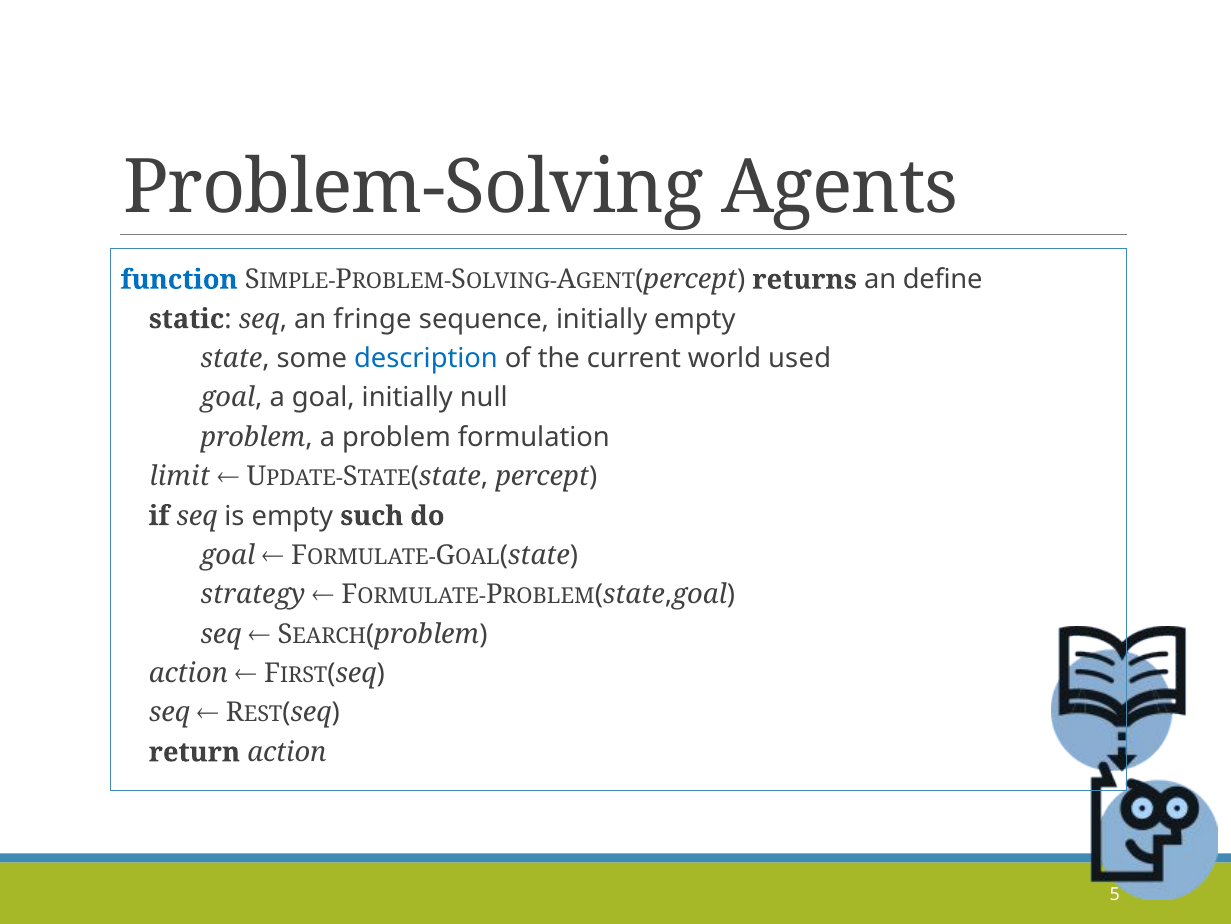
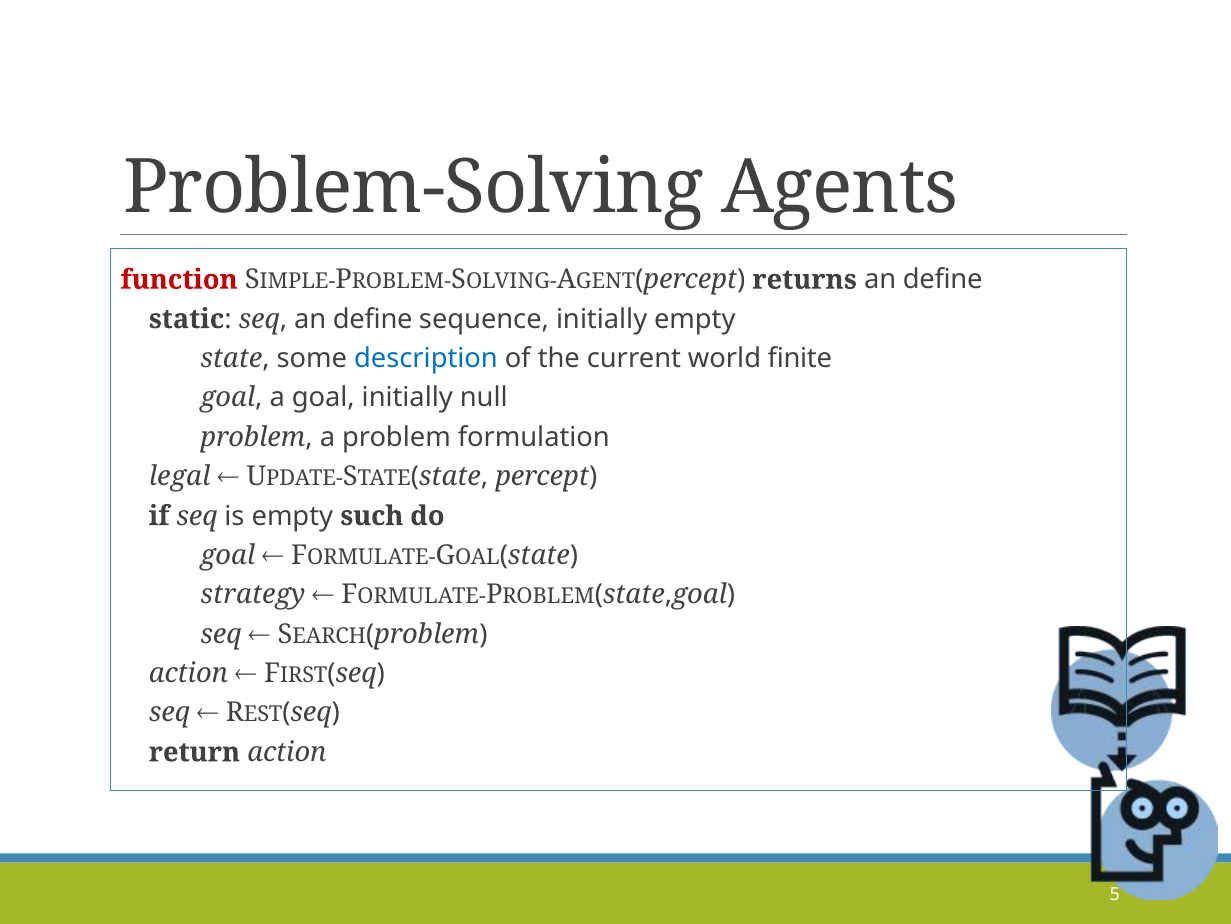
function colour: blue -> red (179, 279)
seq an fringe: fringe -> define (373, 319)
used: used -> finite (800, 358)
limit: limit -> legal (180, 476)
